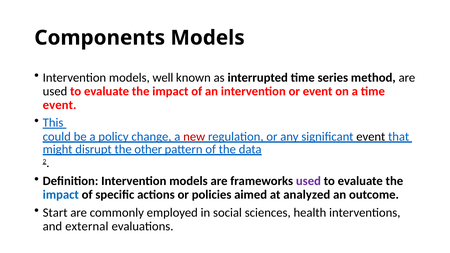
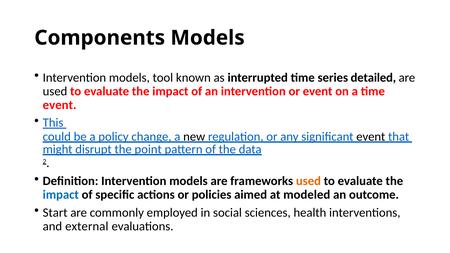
well: well -> tool (163, 78)
method: method -> detailed (373, 78)
new colour: red -> black (194, 137)
other: other -> point (148, 149)
used colour: purple -> orange (308, 181)
analyzed: analyzed -> modeled (307, 195)
